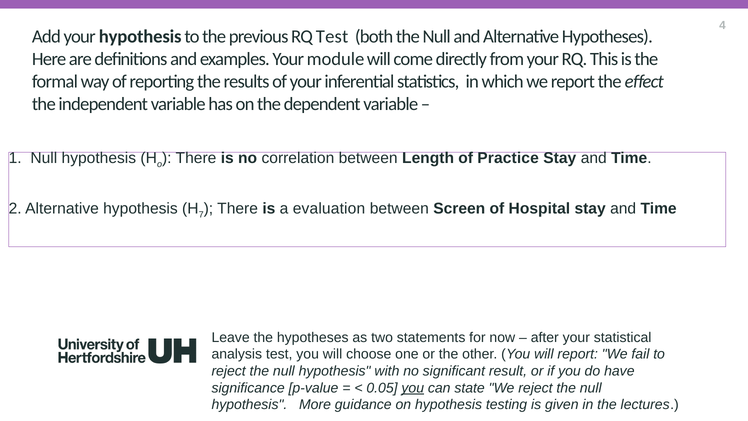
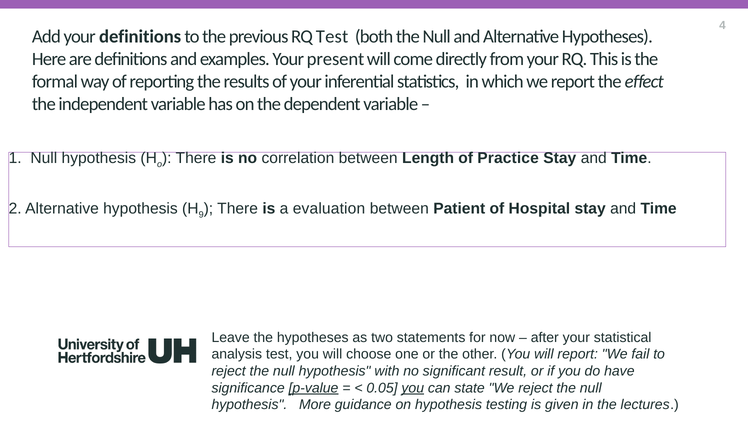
your hypothesis: hypothesis -> definitions (140, 37)
module: module -> present (336, 59)
7: 7 -> 9 (201, 215)
Screen: Screen -> Patient (459, 209)
p-value underline: none -> present (313, 388)
